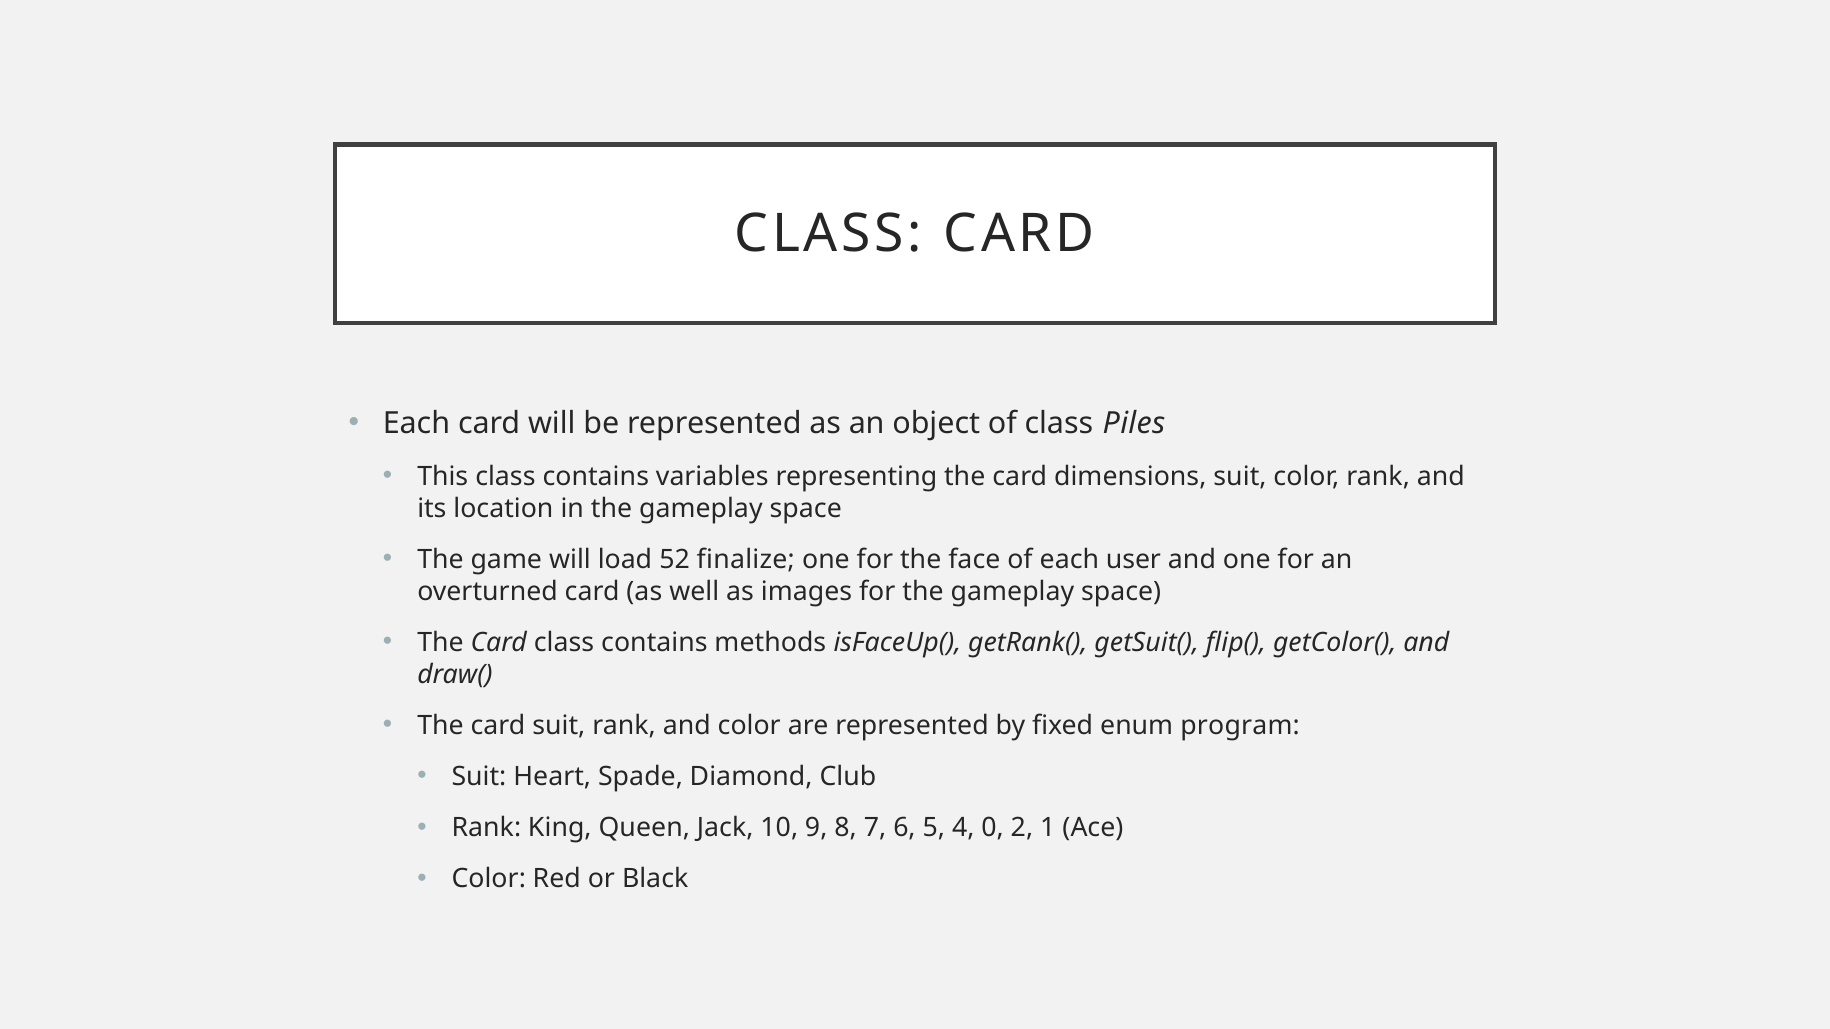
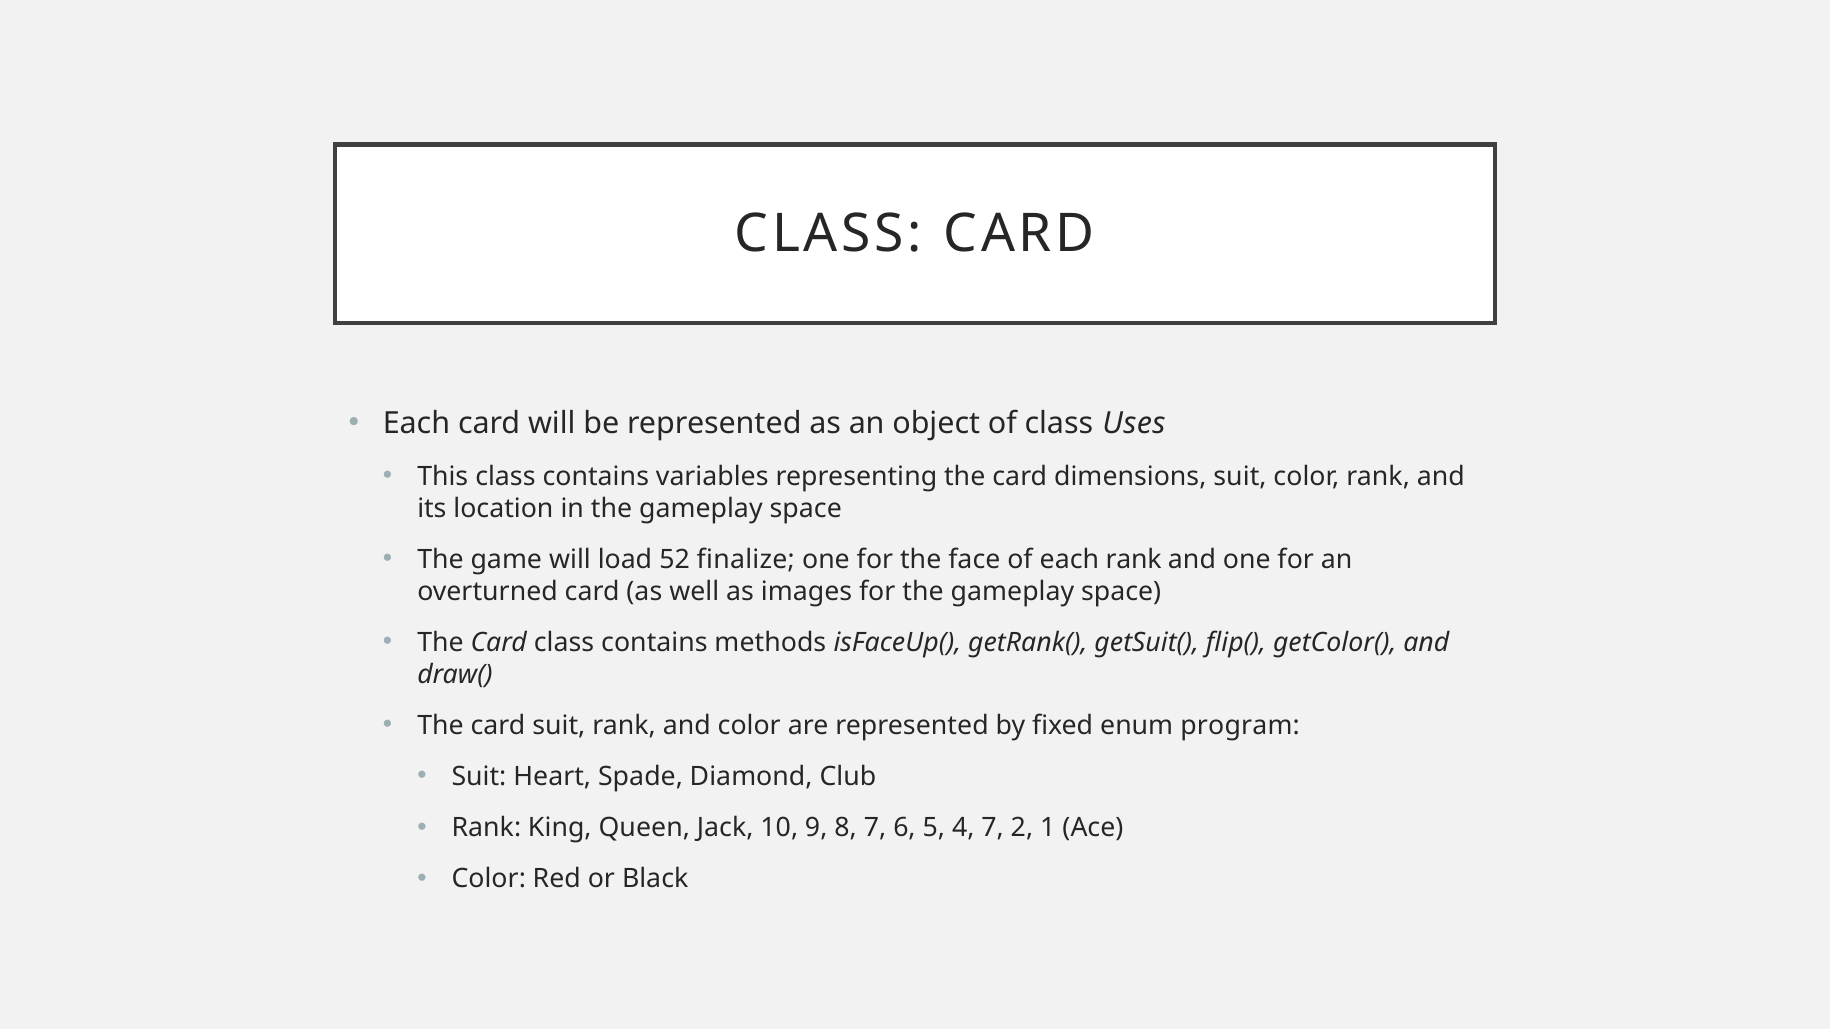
Piles: Piles -> Uses (1134, 423)
each user: user -> rank (1134, 560)
4 0: 0 -> 7 (993, 828)
